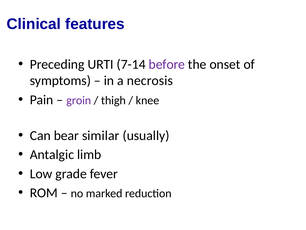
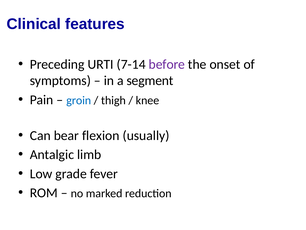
necrosis: necrosis -> segment (150, 81)
groin colour: purple -> blue (79, 100)
similar: similar -> flexion (101, 135)
